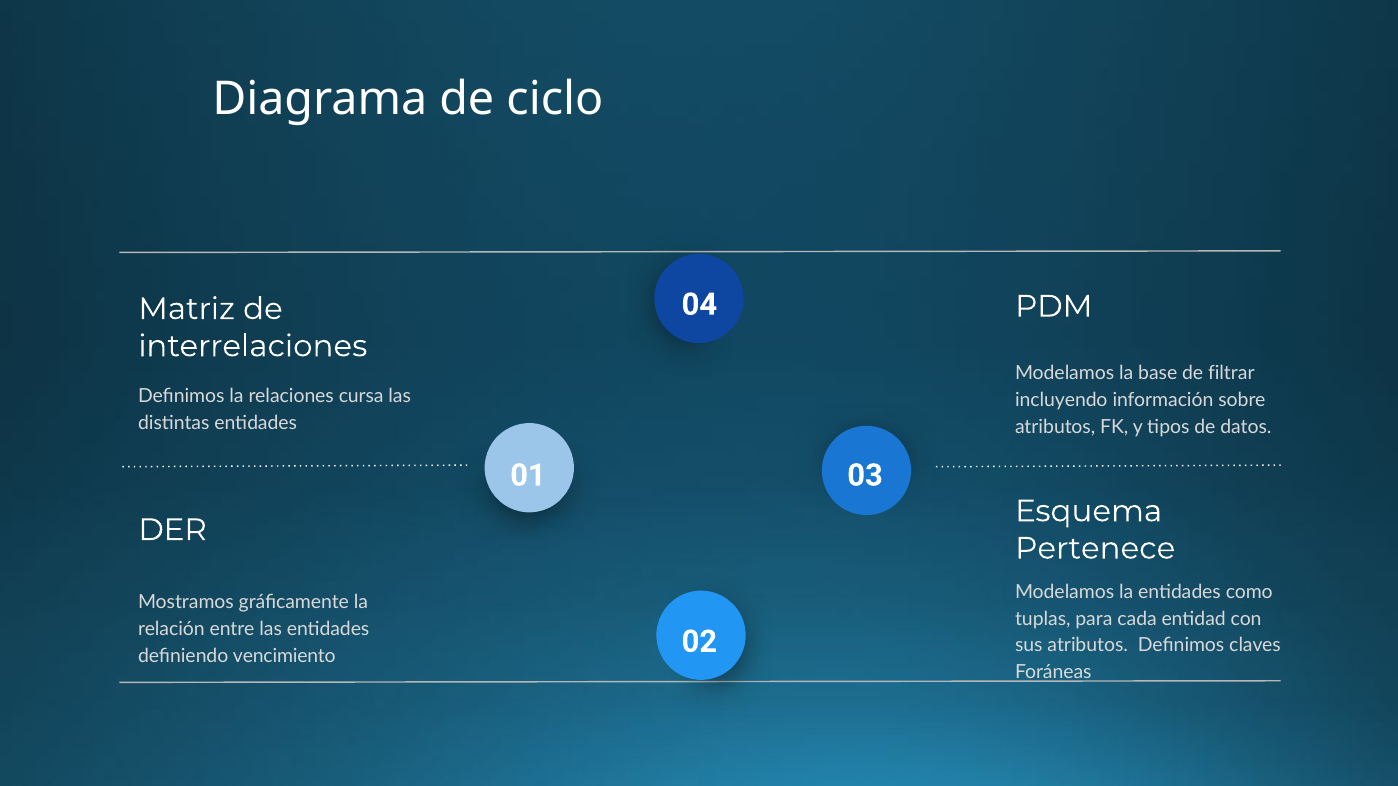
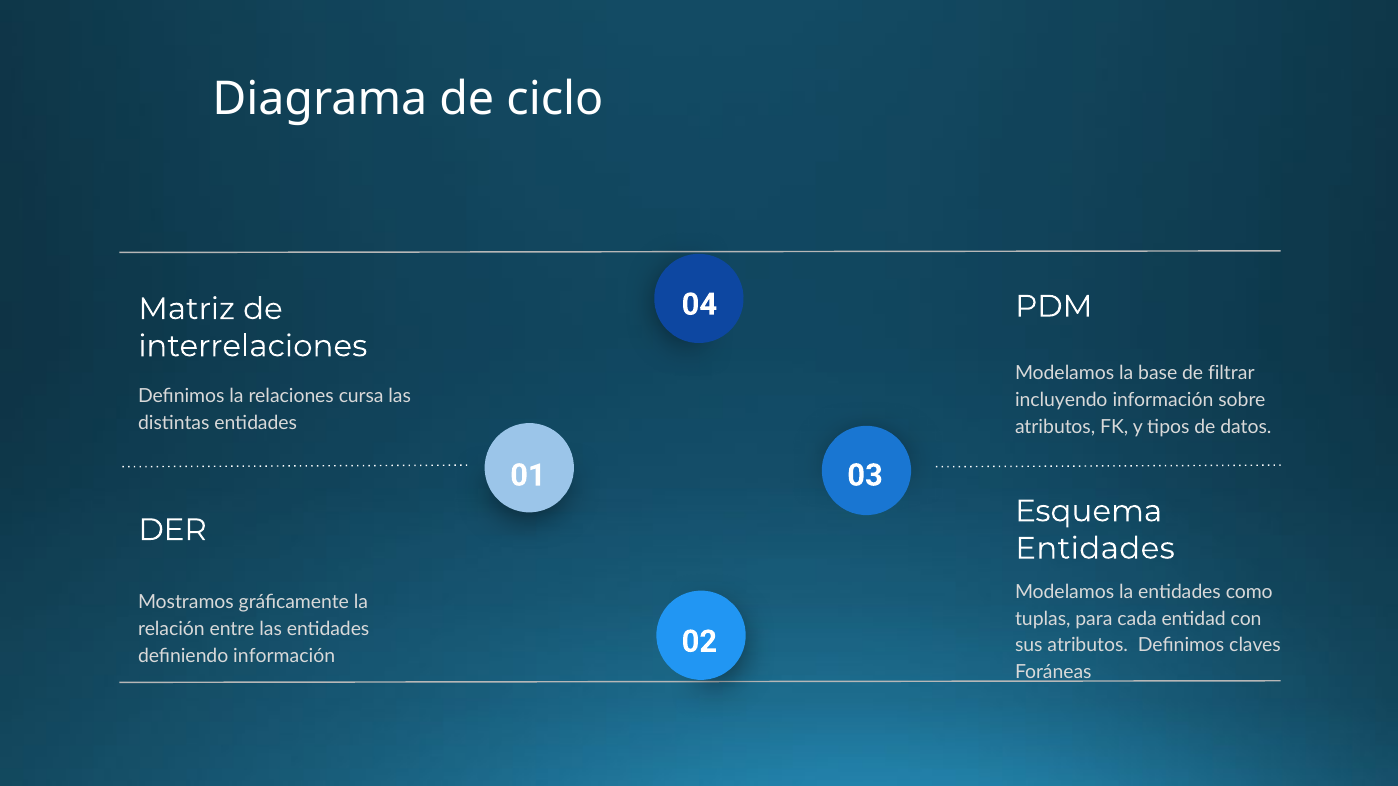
Pertenece: Pertenece -> Entidades (1095, 549)
definiendo vencimiento: vencimiento -> información (284, 656)
